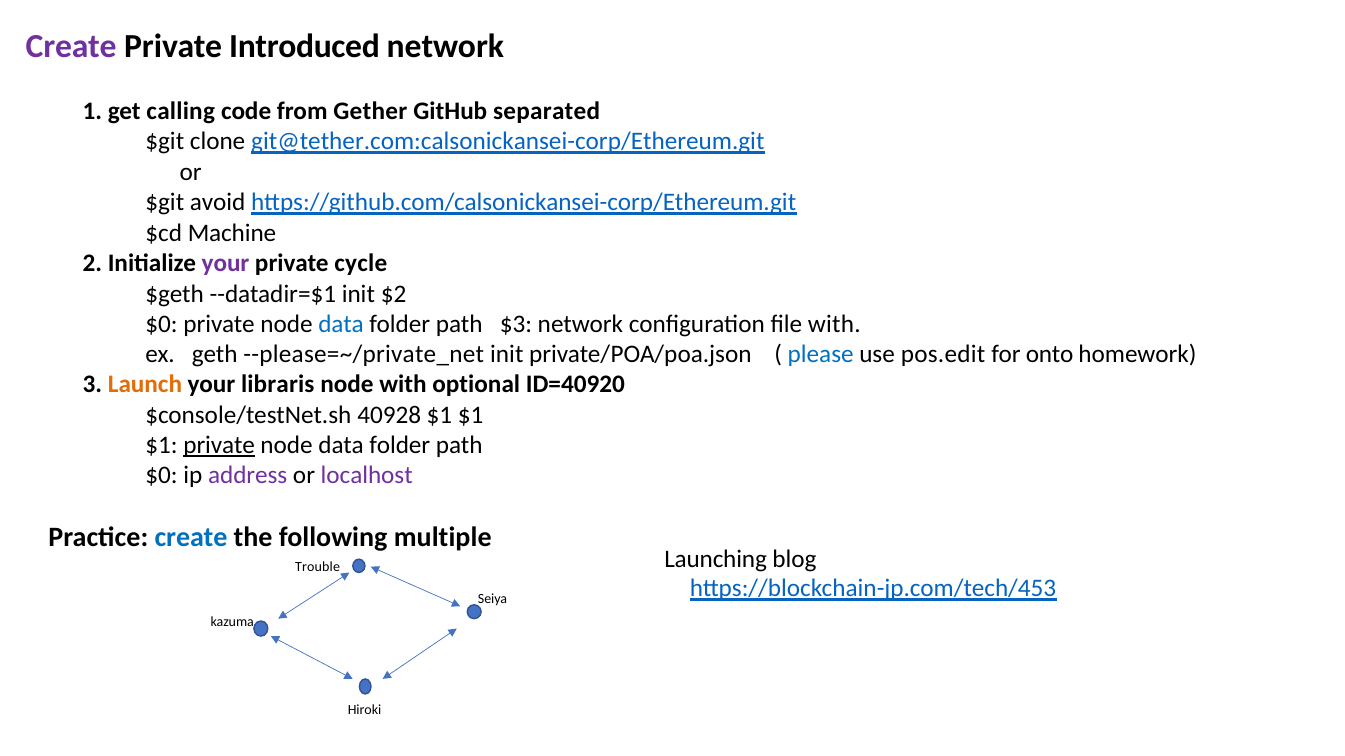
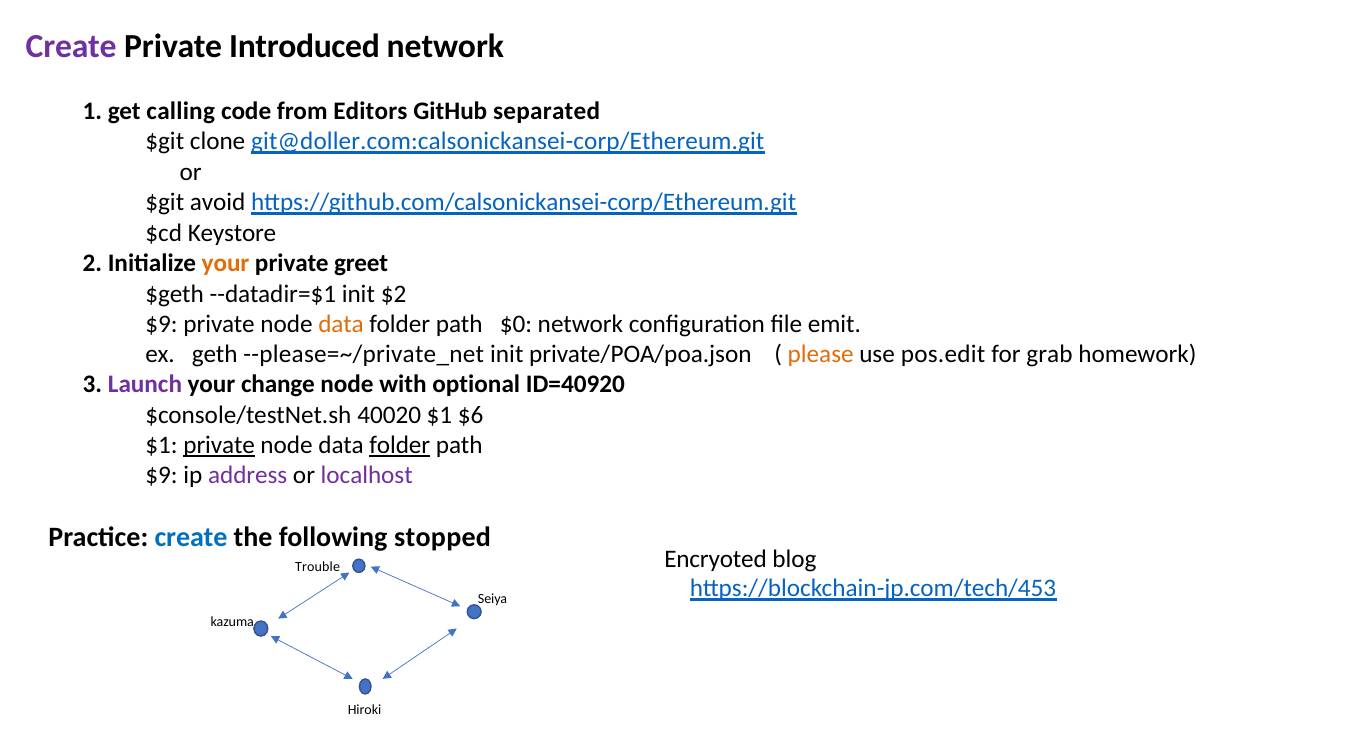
Gether: Gether -> Editors (370, 111)
git@tether.com:calsonickansei-corp/Ethereum.git: git@tether.com:calsonickansei-corp/Ethereum.git -> git@doller.com:calsonickansei-corp/Ethereum.git (508, 142)
Machine: Machine -> Keystore (232, 233)
your colour: purple -> orange (226, 264)
cycle: cycle -> greet (361, 264)
$0: $0 -> $9 (162, 324)
data colour: blue -> orange (341, 324)
$3: $3 -> $0 (516, 324)
file with: with -> emit (834, 324)
please colour: blue -> orange (821, 355)
onto: onto -> grab (1049, 355)
Launch colour: orange -> purple (145, 385)
libraris: libraris -> change (278, 385)
40928: 40928 -> 40020 (389, 415)
$1: $1 -> $6 (471, 415)
folder underline: none -> present (400, 445)
$0: $0 -> $9 (162, 476)
multiple: multiple -> stopped (443, 538)
Launching: Launching -> Encryoted (716, 560)
